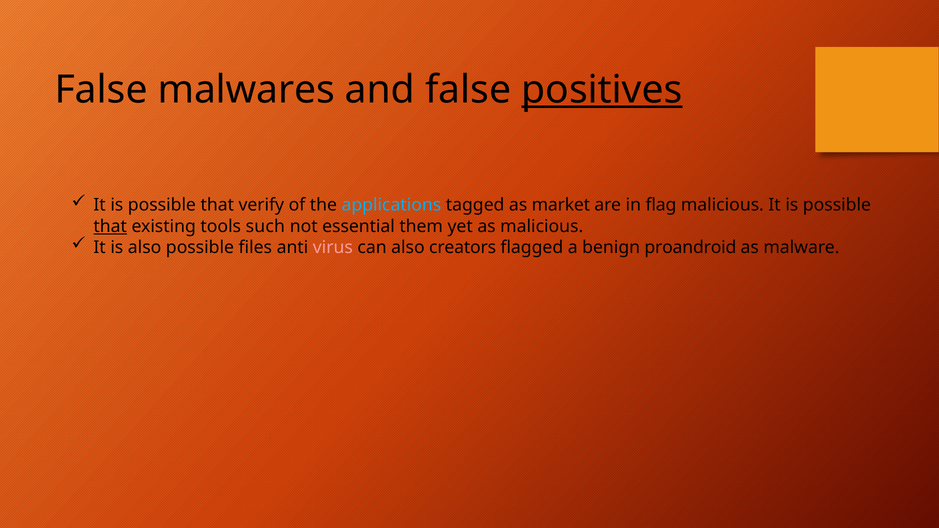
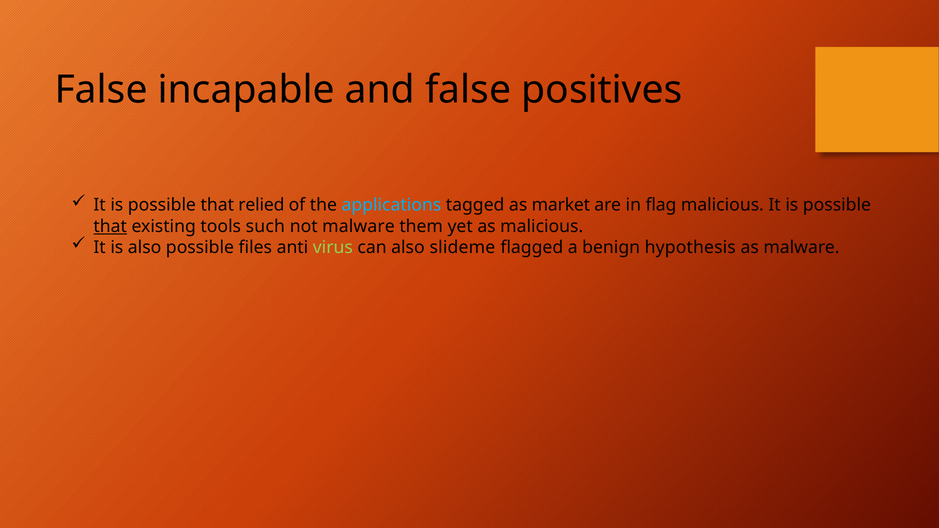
malwares: malwares -> incapable (246, 90)
positives underline: present -> none (602, 90)
verify: verify -> relied (261, 205)
not essential: essential -> malware (358, 226)
virus colour: pink -> light green (333, 247)
creators: creators -> slideme (462, 247)
proandroid: proandroid -> hypothesis (690, 247)
